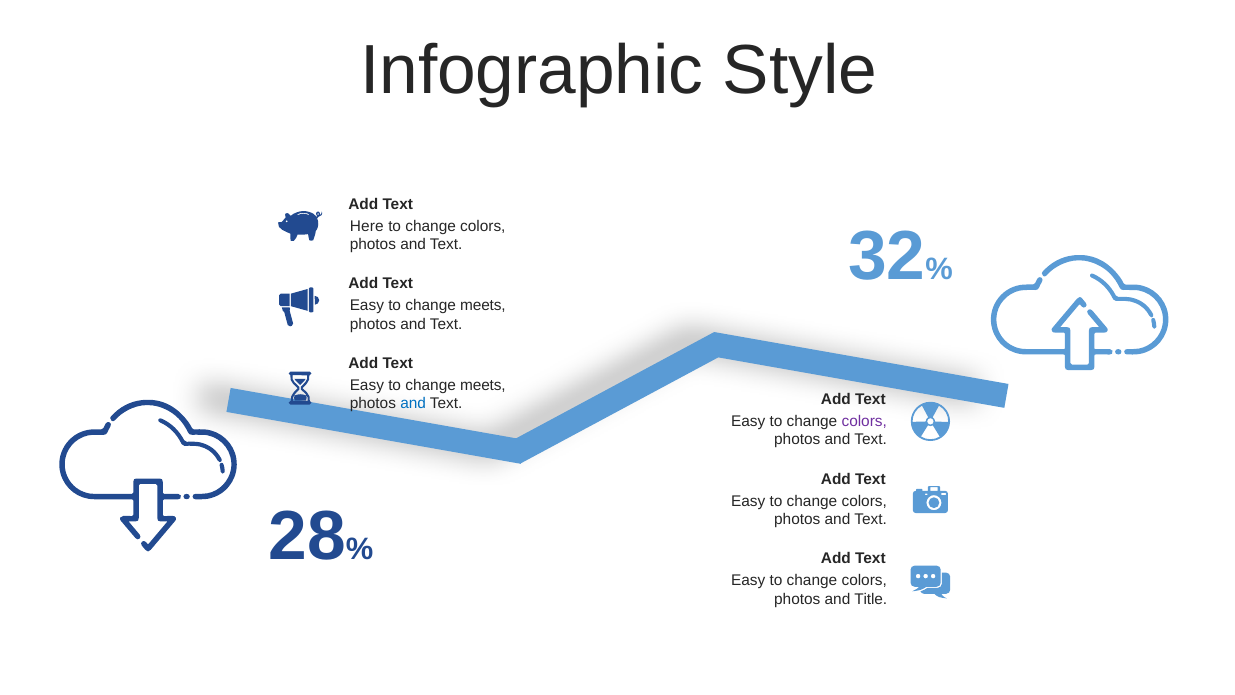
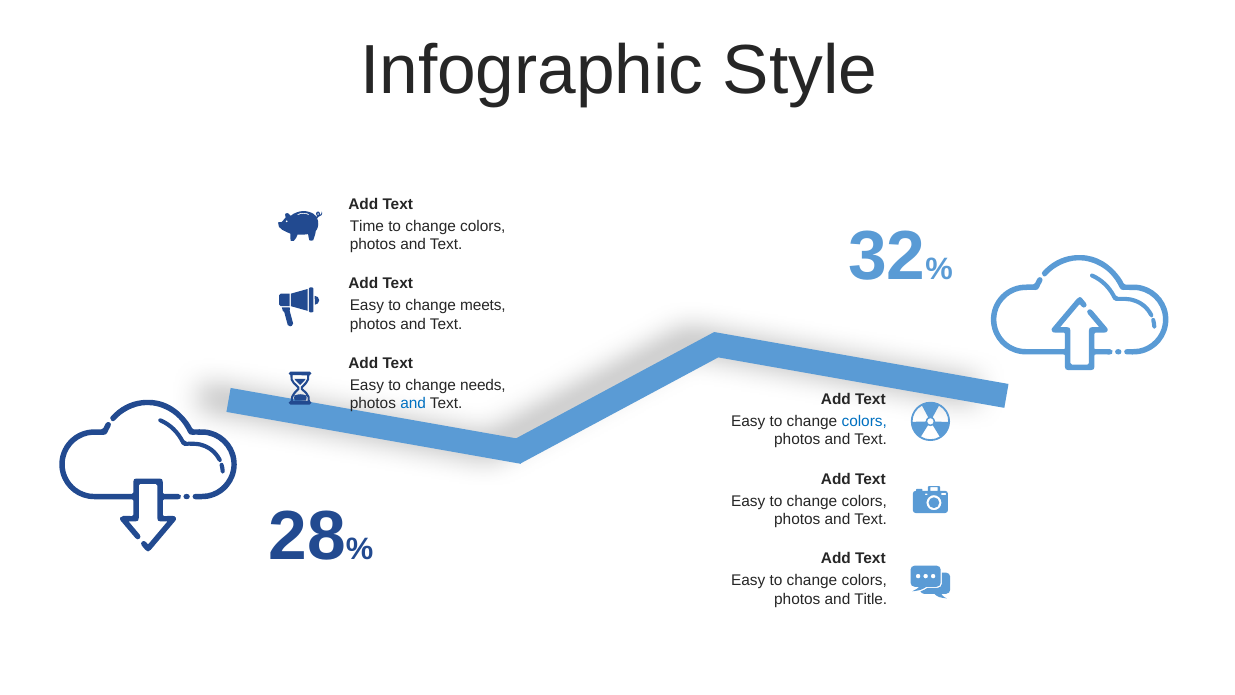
Here: Here -> Time (367, 226)
meets: meets -> needs (483, 385)
colors colour: purple -> blue (864, 421)
